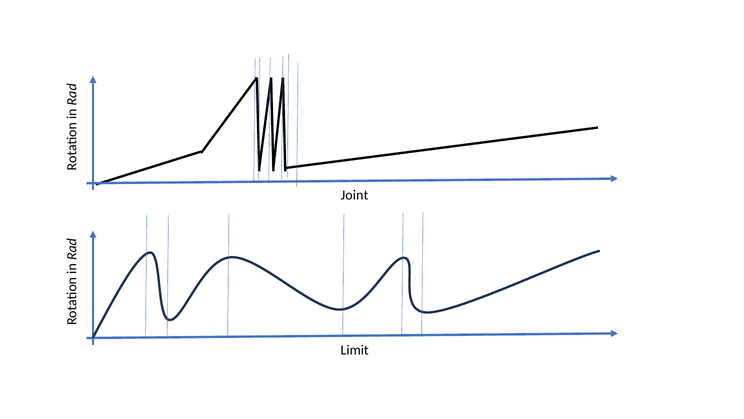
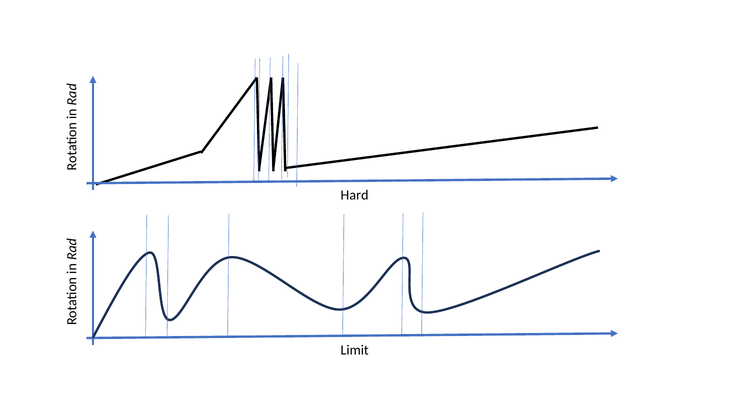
Joint: Joint -> Hard (355, 195)
